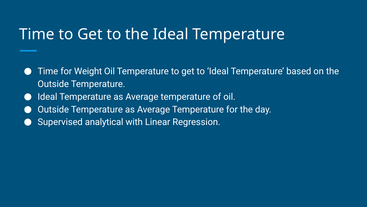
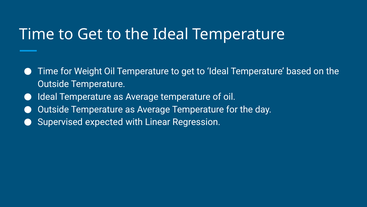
analytical: analytical -> expected (104, 122)
